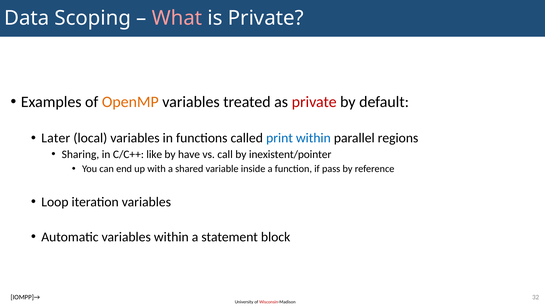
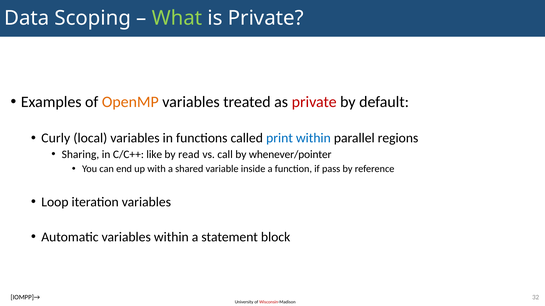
What colour: pink -> light green (177, 18)
Later: Later -> Curly (56, 138)
have: have -> read (189, 155)
inexistent/pointer: inexistent/pointer -> whenever/pointer (290, 155)
